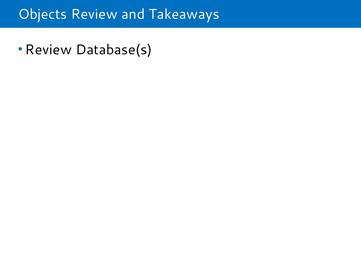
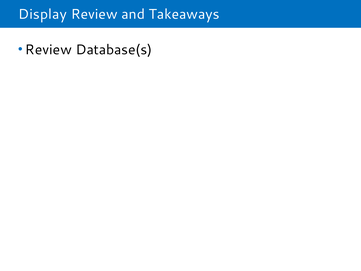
Objects: Objects -> Display (43, 14)
